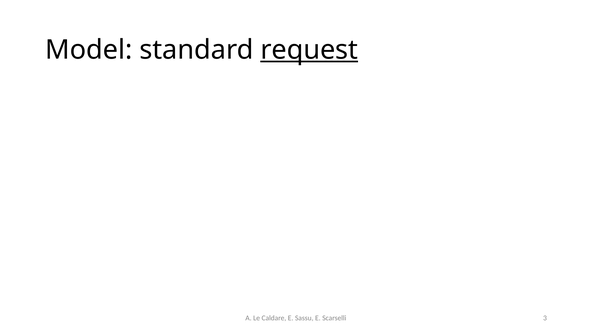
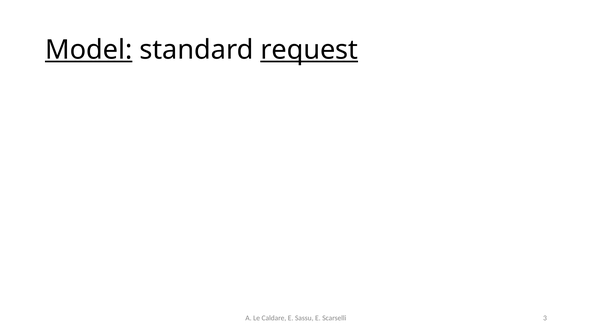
Model underline: none -> present (89, 50)
